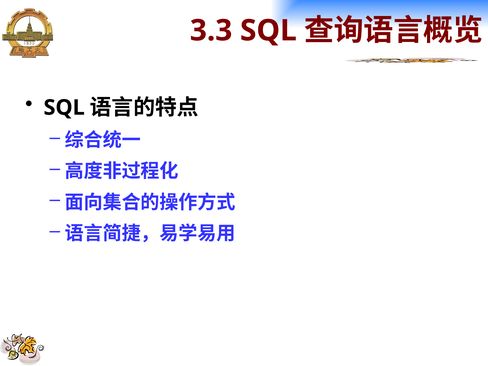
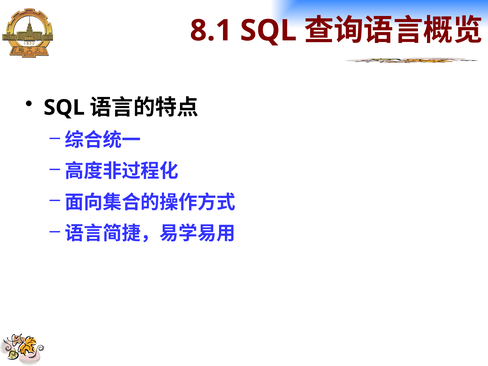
3.3: 3.3 -> 8.1 (211, 31)
